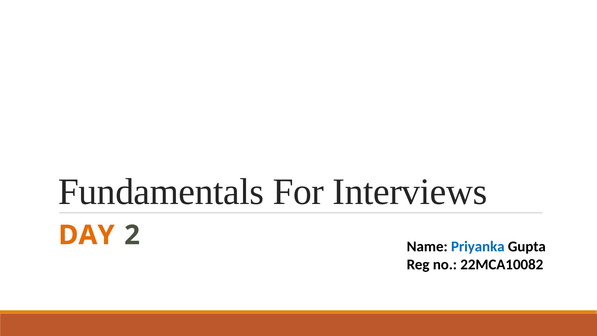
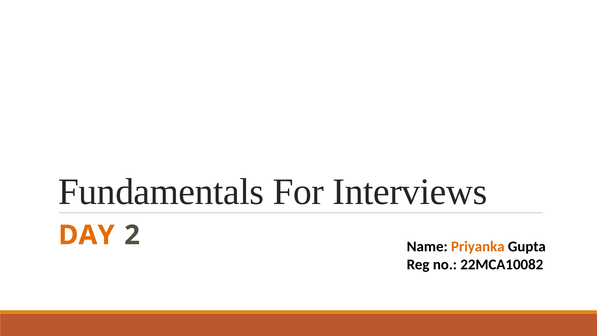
Priyanka colour: blue -> orange (478, 246)
